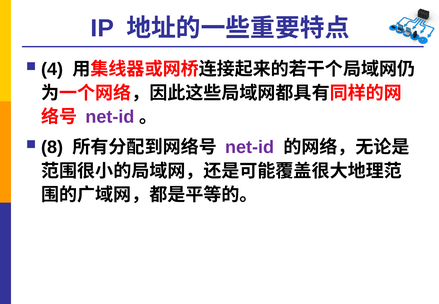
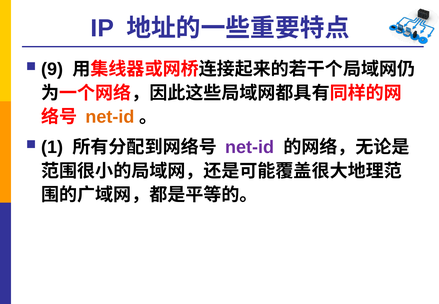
4: 4 -> 9 (52, 69)
net-id colour: purple -> orange (110, 117)
8: 8 -> 1 (52, 147)
